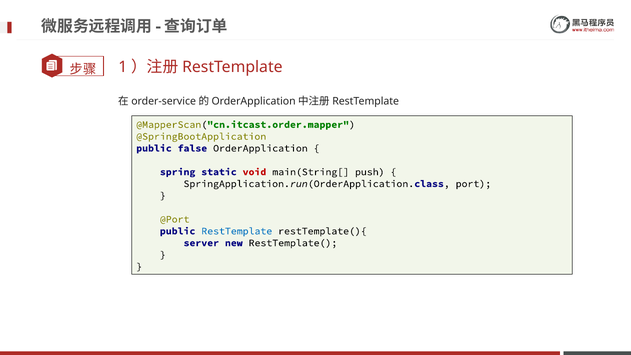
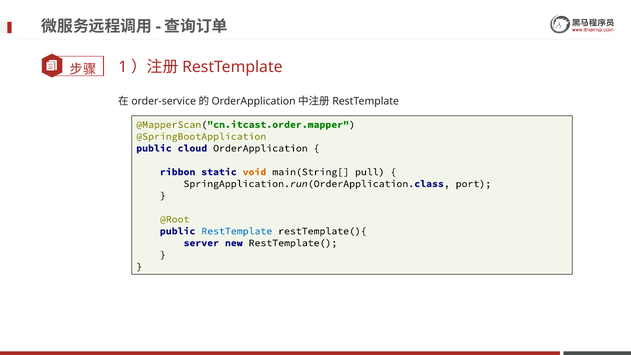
false: false -> cloud (192, 148)
spring: spring -> ribbon (178, 172)
void colour: red -> orange (254, 172)
push: push -> pull (370, 172)
@Port: @Port -> @Root (175, 219)
